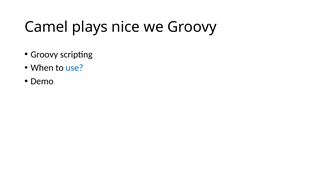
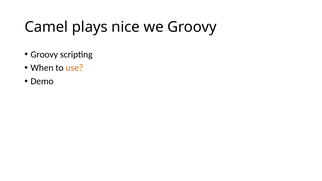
use colour: blue -> orange (74, 68)
